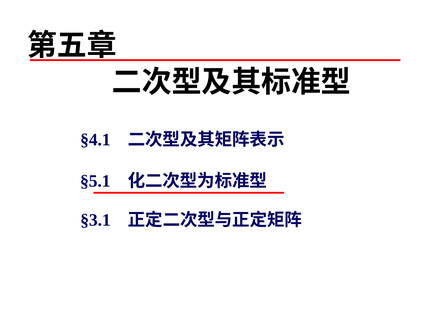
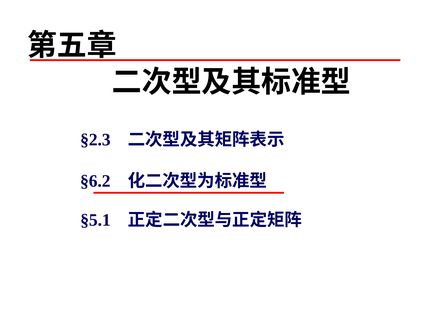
§4.1: §4.1 -> §2.3 (95, 140)
§5.1: §5.1 -> §6.2 (95, 181)
§3.1: §3.1 -> §5.1 (96, 220)
